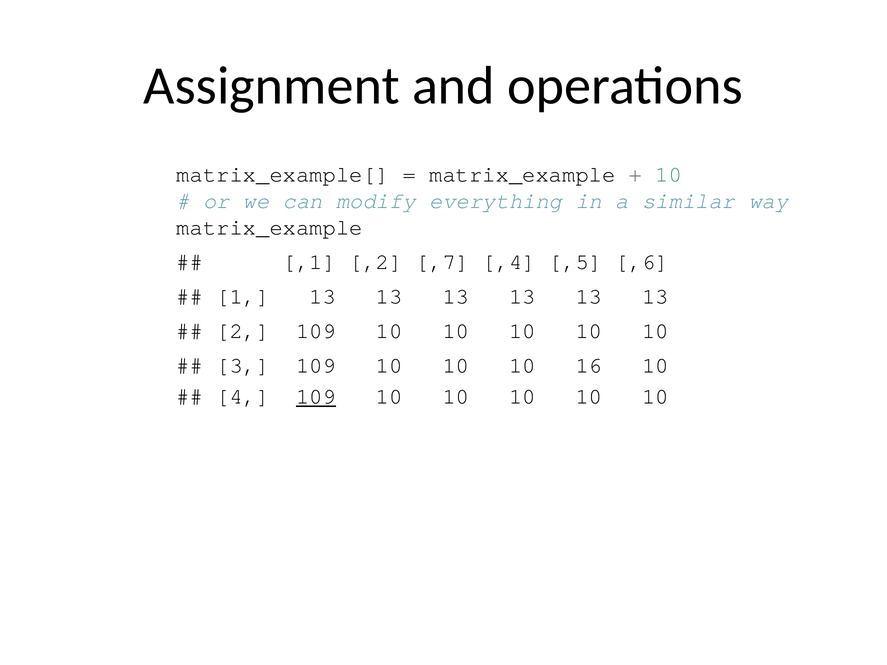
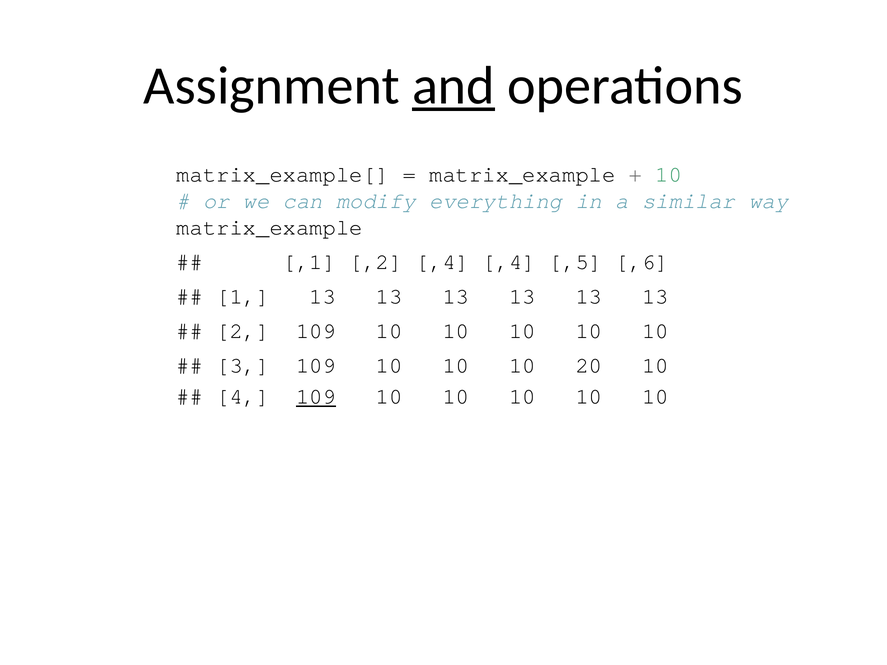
and underline: none -> present (453, 86)
,2 ,7: ,7 -> ,4 (443, 262)
16: 16 -> 20 (589, 366)
